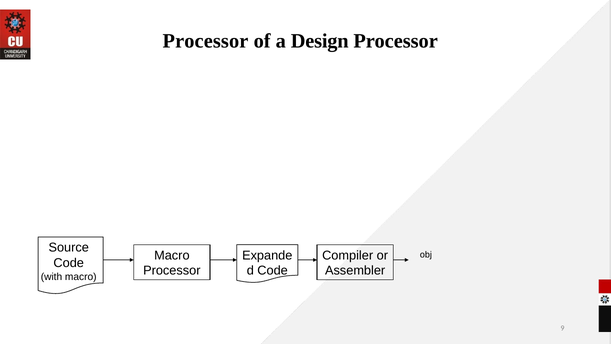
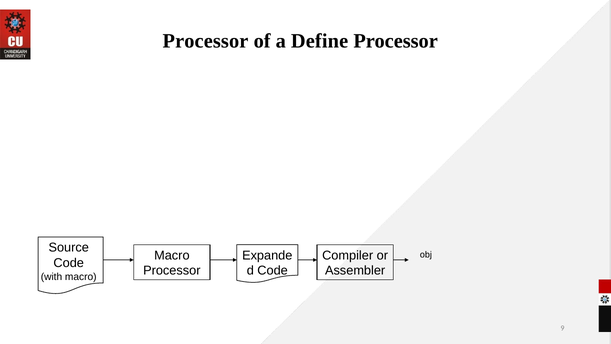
Design: Design -> Define (320, 41)
